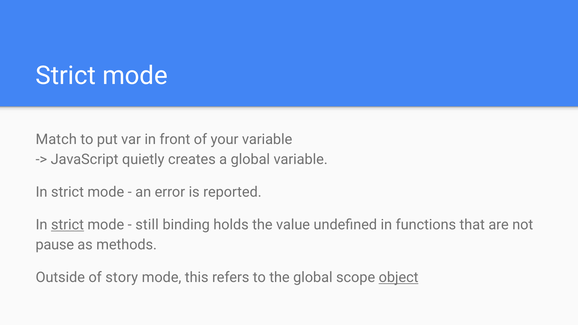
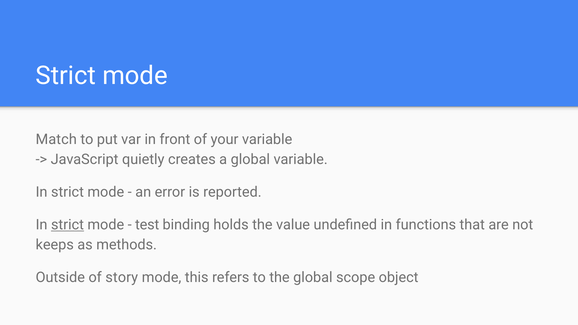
still: still -> test (147, 225)
pause: pause -> keeps (55, 245)
object underline: present -> none (399, 278)
